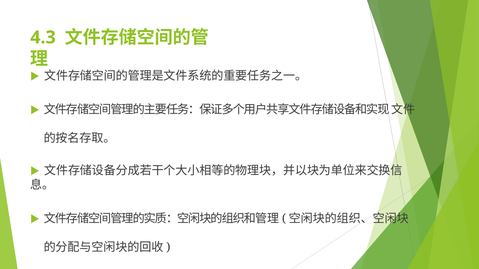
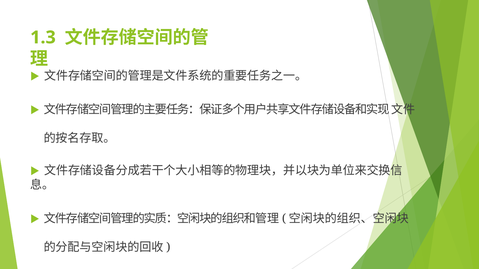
4.3: 4.3 -> 1.3 (43, 37)
